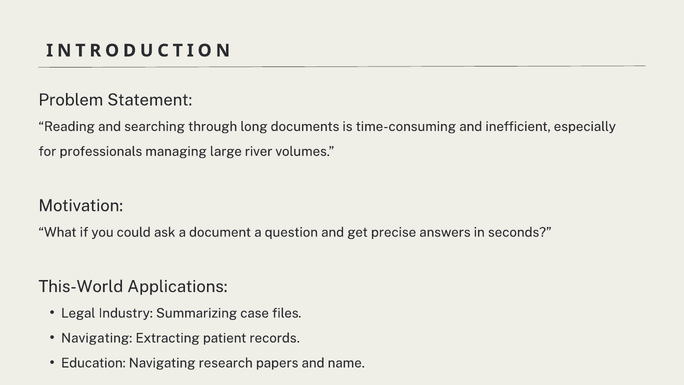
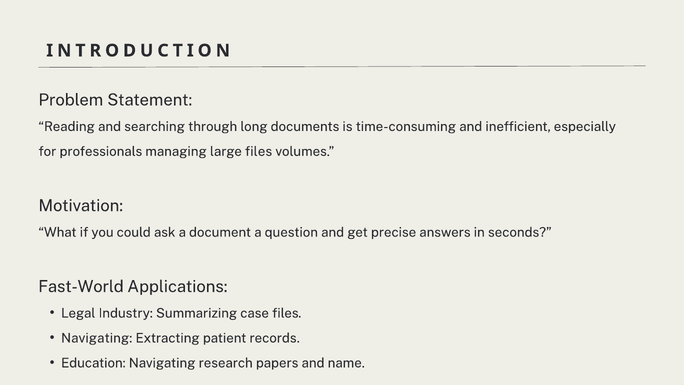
large river: river -> files (259, 151)
This-World: This-World -> Fast-World (81, 286)
